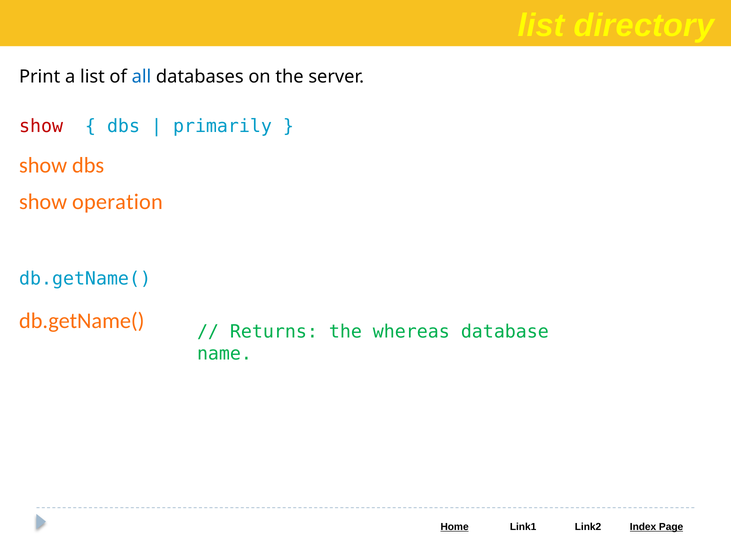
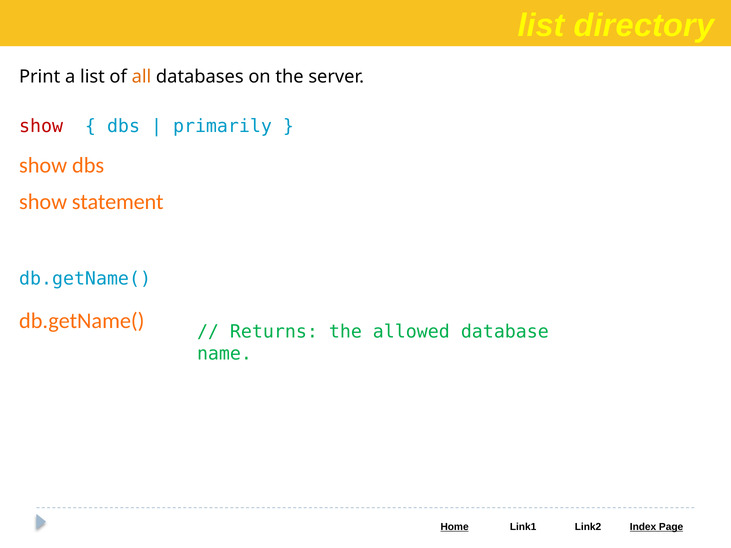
all colour: blue -> orange (141, 77)
operation: operation -> statement (118, 202)
whereas: whereas -> allowed (411, 332)
